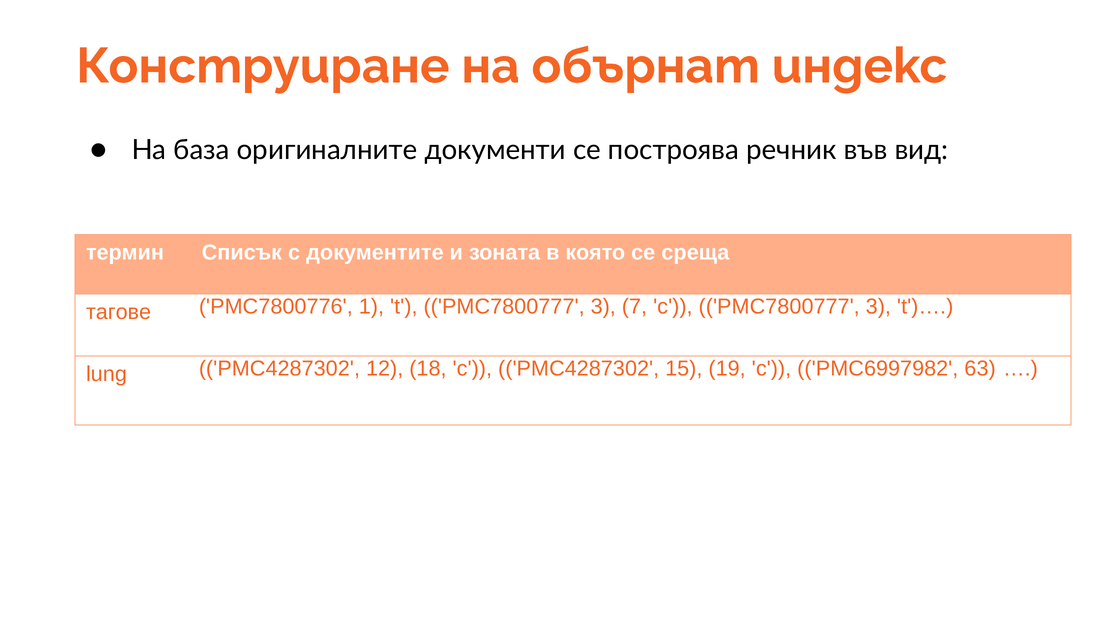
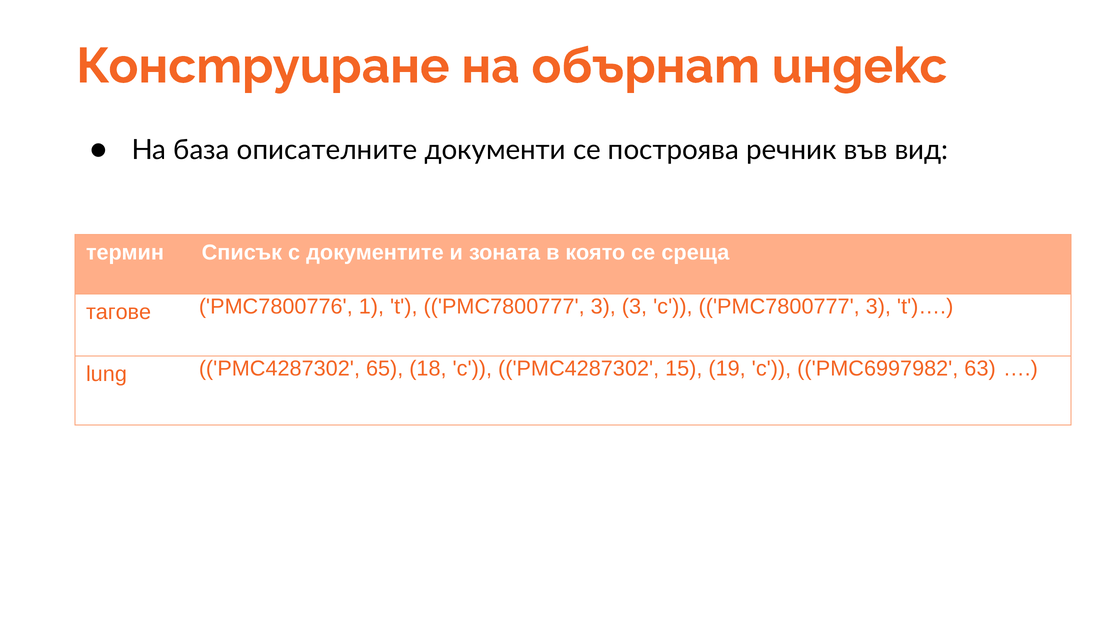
оригиналните: оригиналните -> описателните (327, 150)
3 7: 7 -> 3 (634, 306)
12: 12 -> 65 (385, 368)
